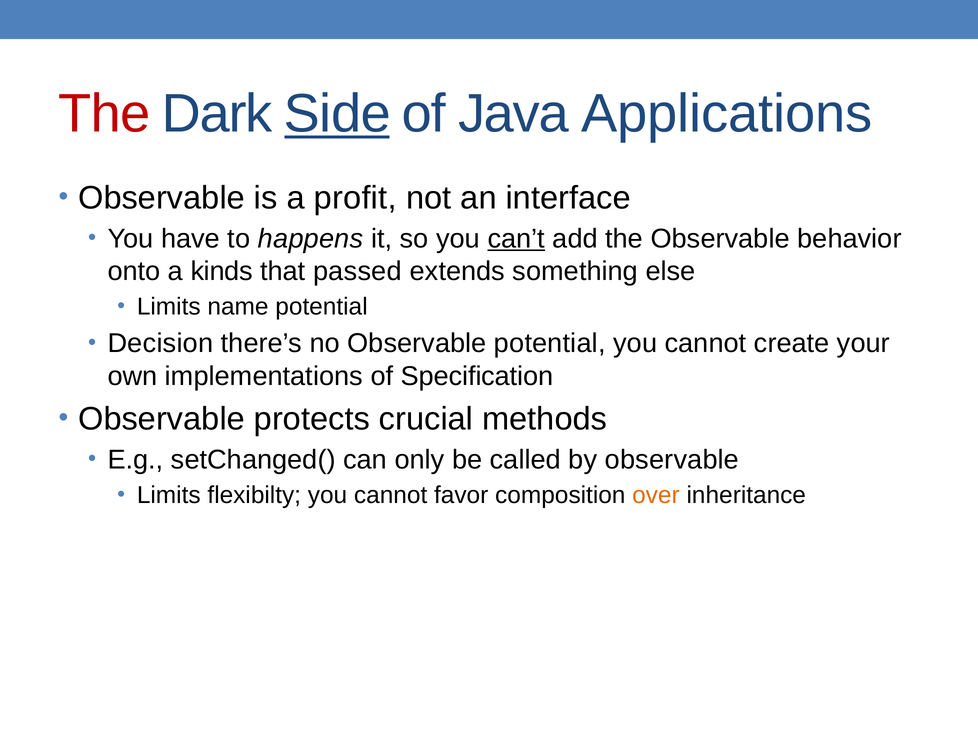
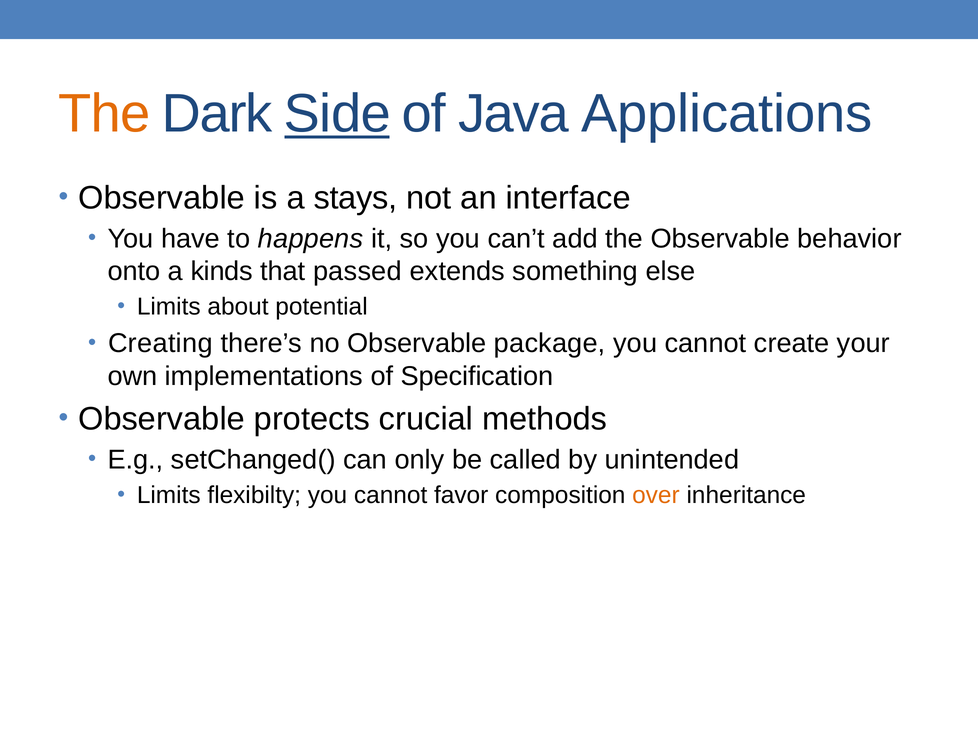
The colour: red -> orange (104, 114)
profit: profit -> stays (356, 198)
can’t underline: present -> none (516, 239)
name: name -> about (238, 307)
Decision: Decision -> Creating (160, 344)
Observable potential: potential -> package (550, 344)
by observable: observable -> unintended (672, 460)
